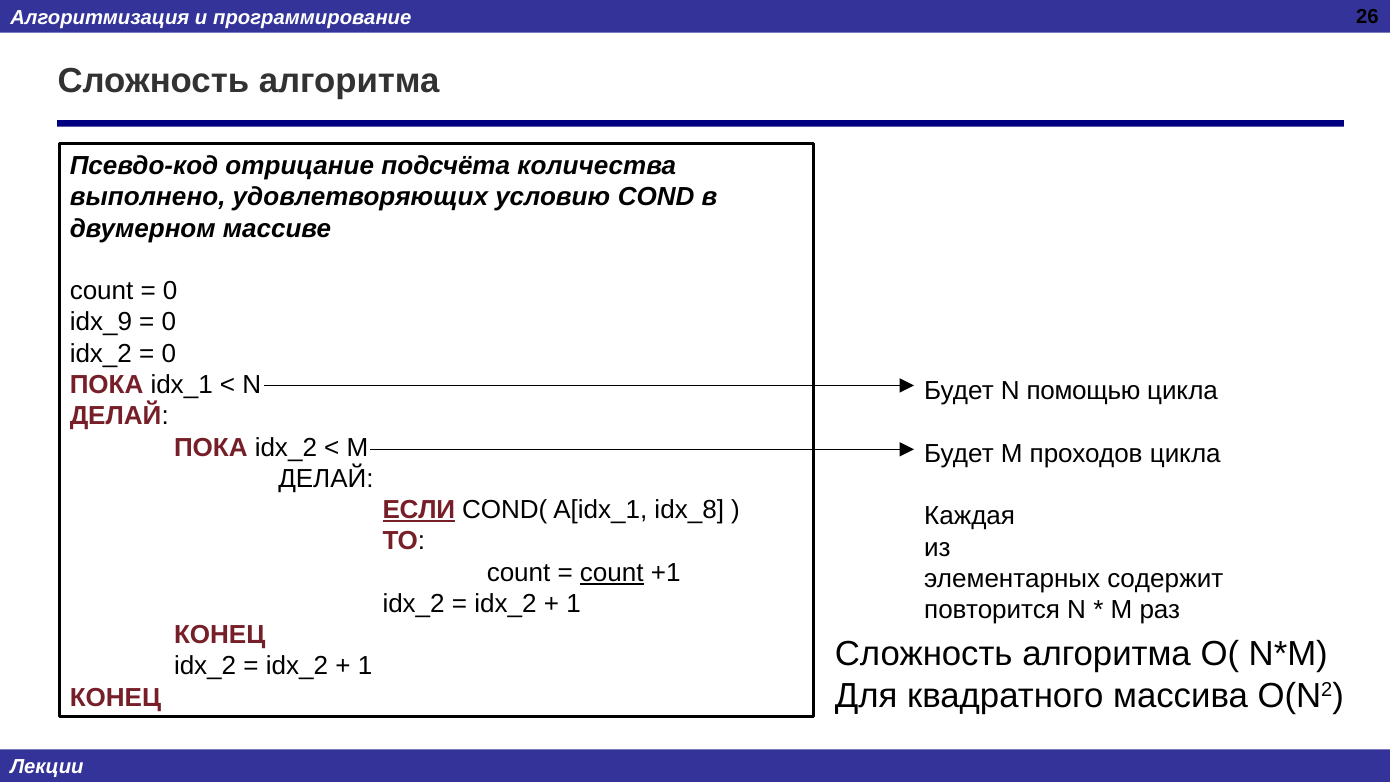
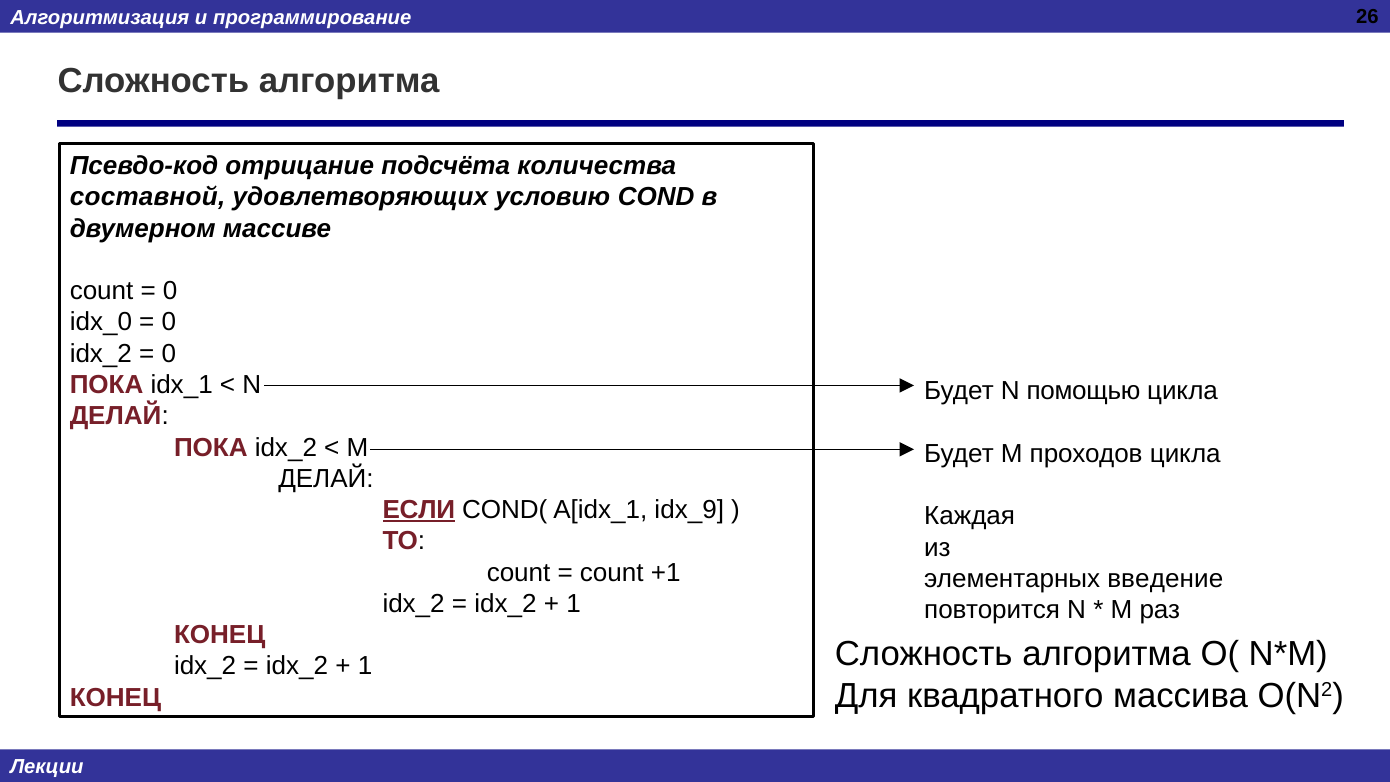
выполнено: выполнено -> составной (148, 197)
idx_9: idx_9 -> idx_0 (101, 322)
idx_8: idx_8 -> idx_9 (689, 510)
count underline: present -> none (612, 572)
содержит: содержит -> введение (1165, 579)
